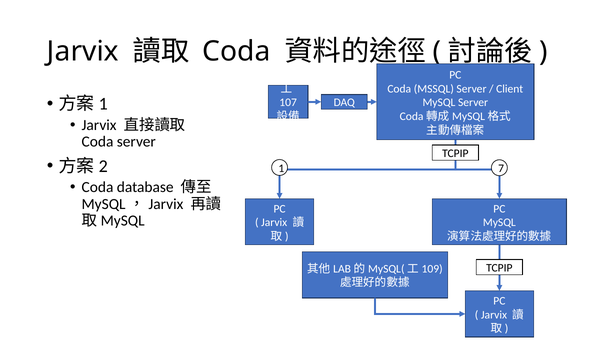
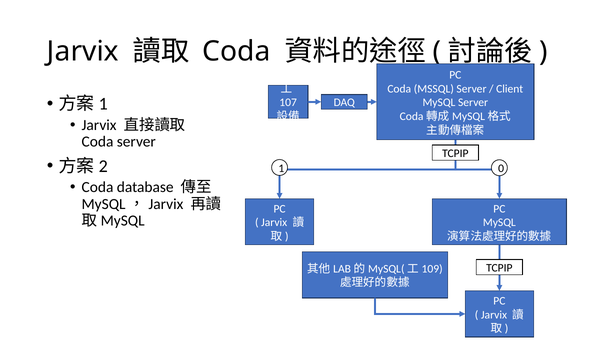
7: 7 -> 0 (501, 169)
